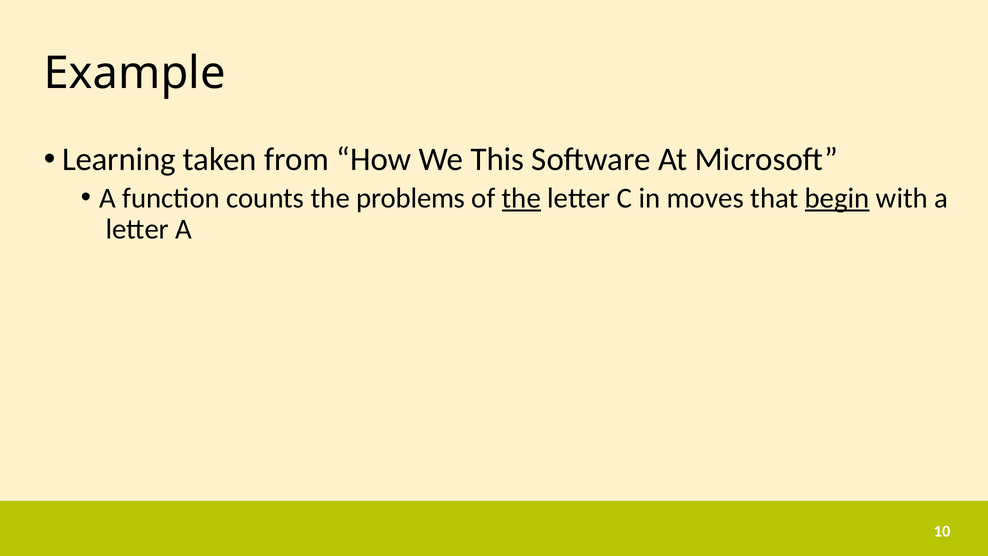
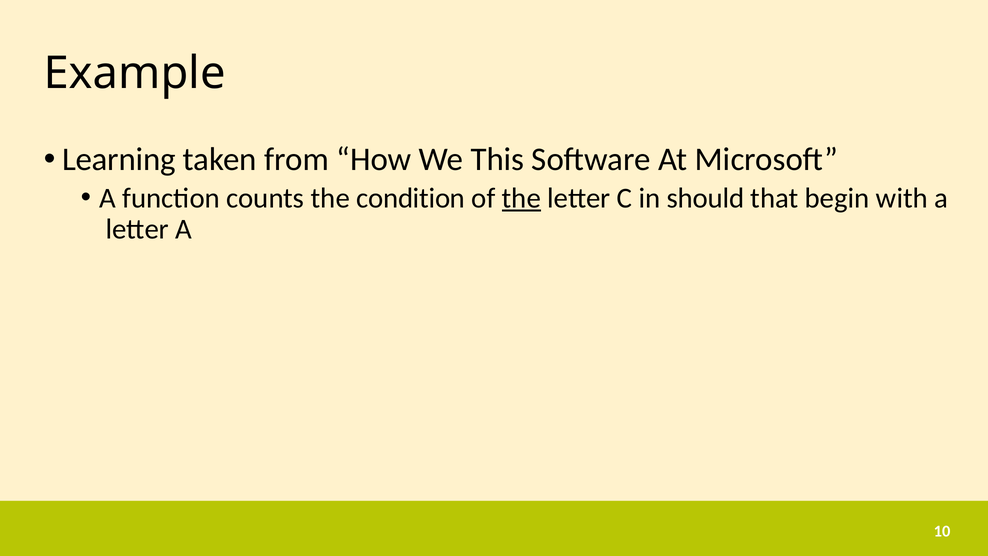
problems: problems -> condition (411, 198)
moves: moves -> should (706, 198)
begin underline: present -> none (837, 198)
